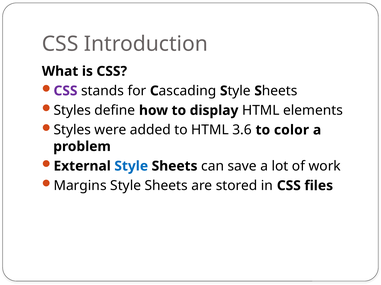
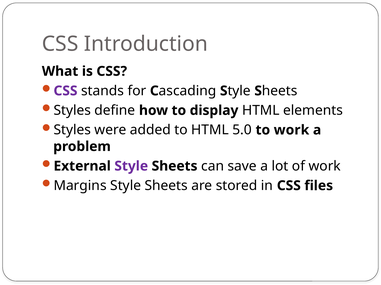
3.6: 3.6 -> 5.0 (242, 130)
to color: color -> work (291, 130)
Style colour: blue -> purple (131, 166)
